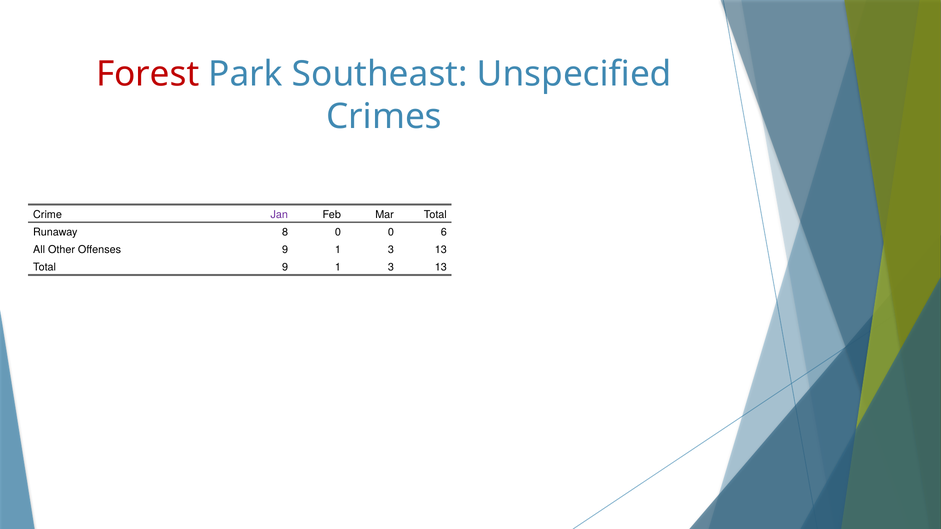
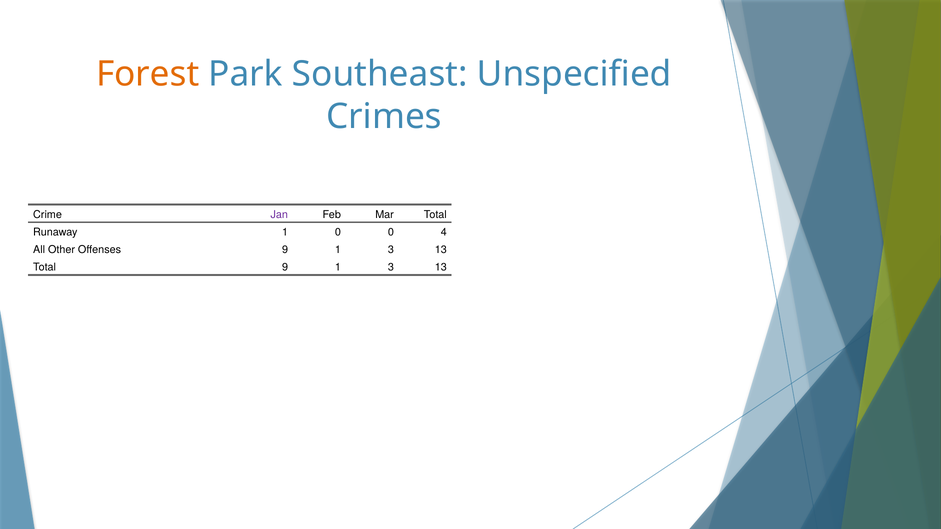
Forest colour: red -> orange (148, 74)
Runaway 8: 8 -> 1 (285, 232)
6: 6 -> 4 (444, 232)
